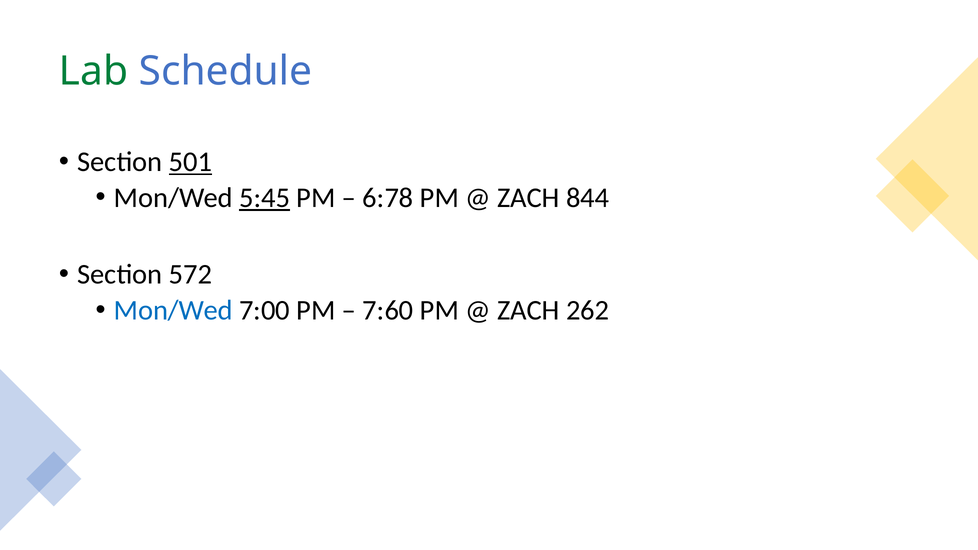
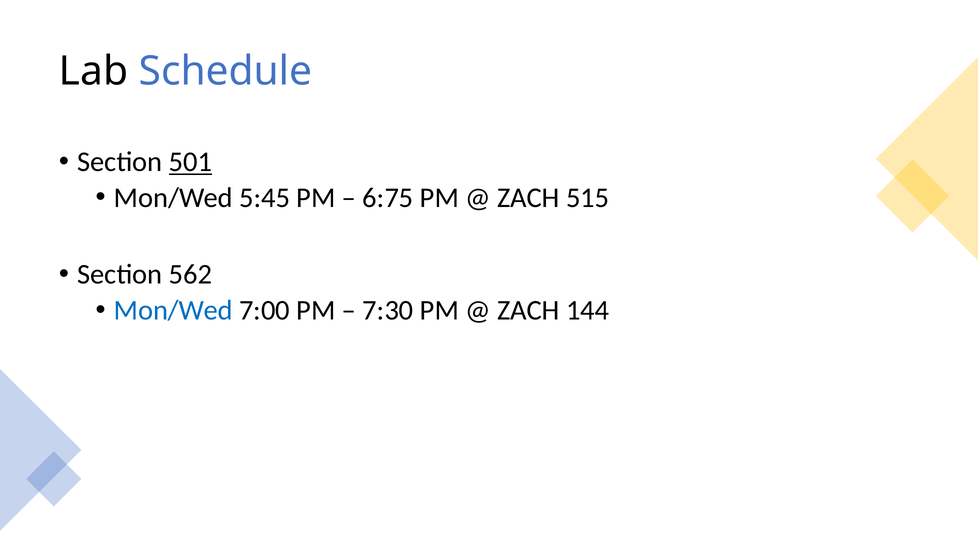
Lab colour: green -> black (94, 71)
5:45 underline: present -> none (265, 198)
6:78: 6:78 -> 6:75 (388, 198)
844: 844 -> 515 (588, 198)
572: 572 -> 562 (190, 274)
7:60: 7:60 -> 7:30 (388, 310)
262: 262 -> 144 (588, 310)
